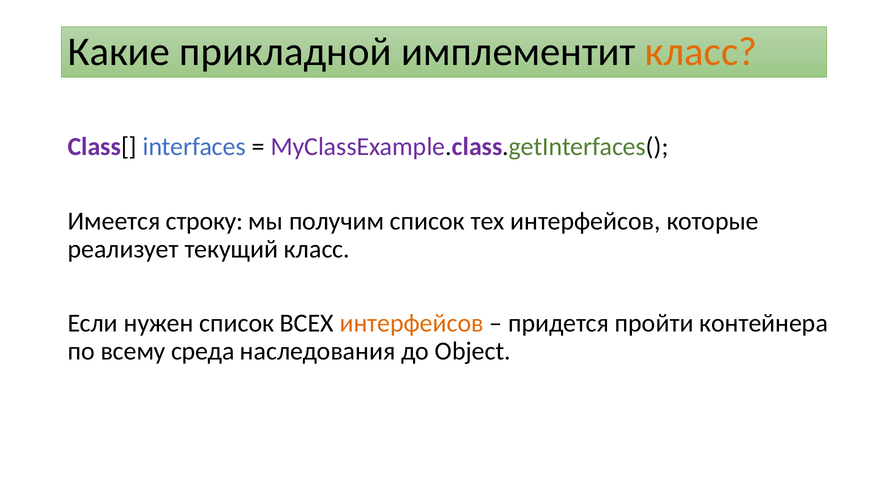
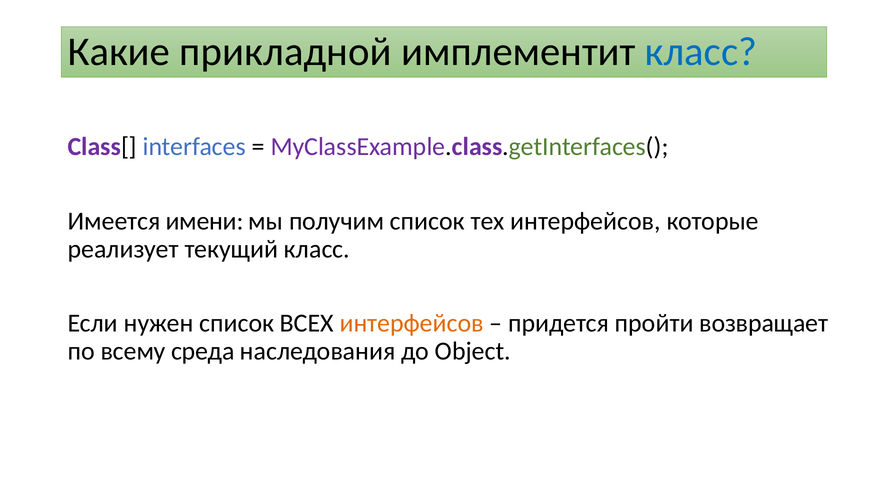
класс colour: orange -> blue (701, 52)
строку: строку -> имени (205, 221)
контейнера: контейнера -> возвращает (764, 323)
